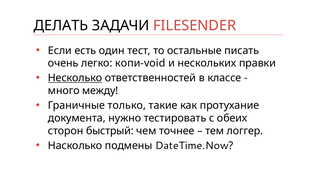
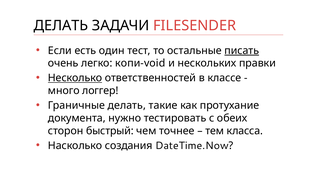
писать underline: none -> present (242, 51)
между: между -> логгер (100, 91)
Граничные только: только -> делать (127, 106)
логгер: логгер -> класса (245, 131)
подмены: подмены -> создания (129, 146)
